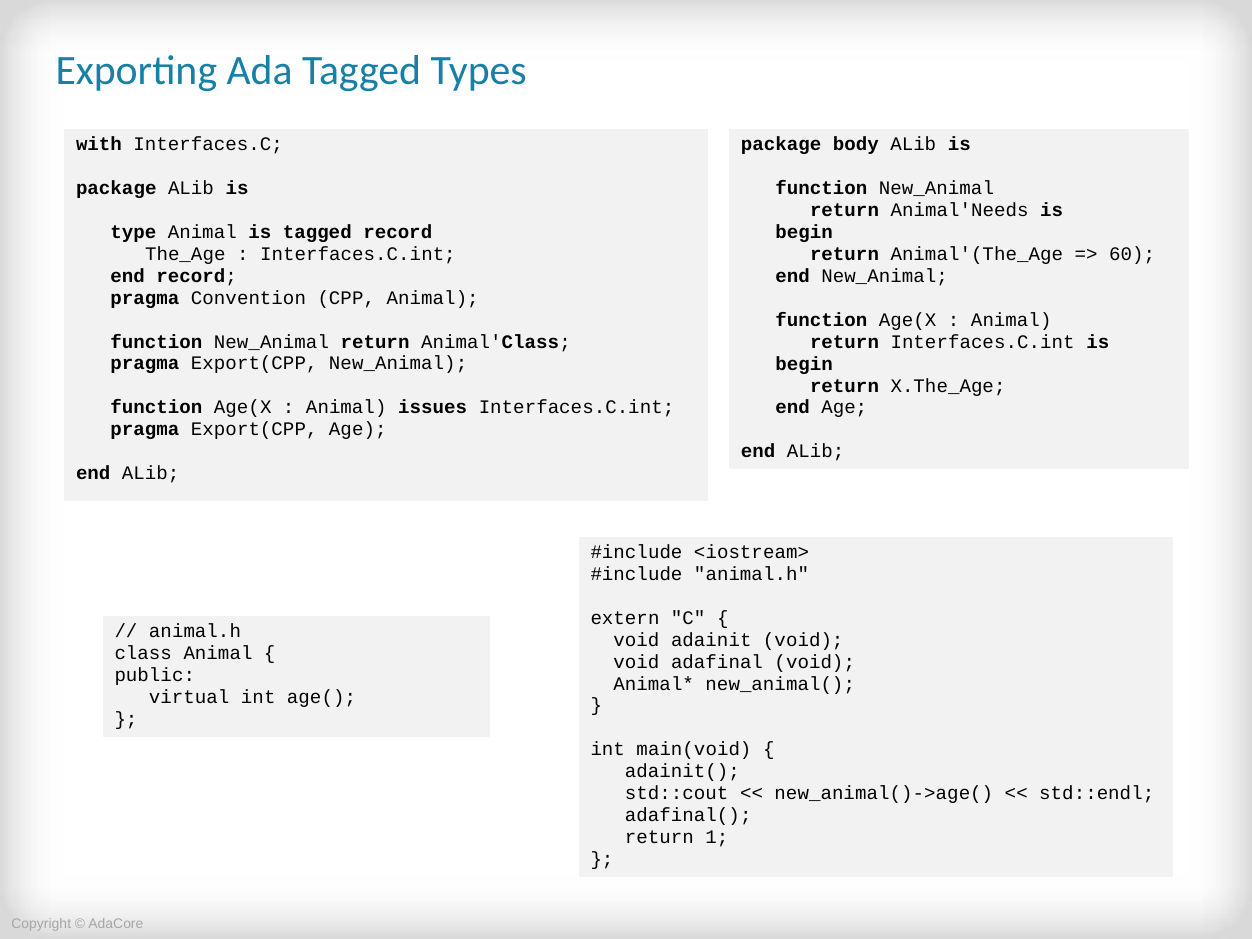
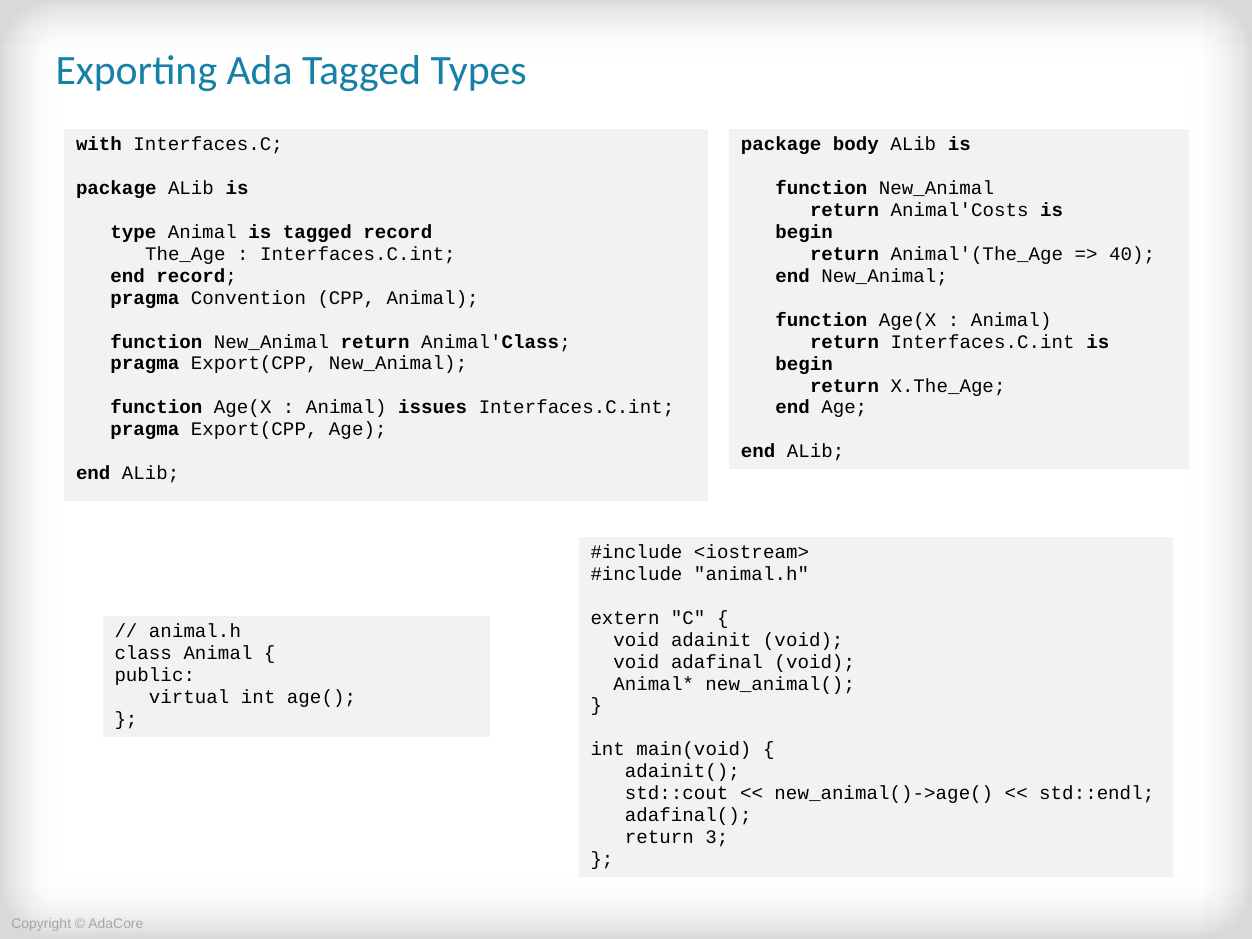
Animal'Needs: Animal'Needs -> Animal'Costs (960, 210)
60: 60 -> 40 (1132, 254)
1: 1 -> 3 (717, 837)
